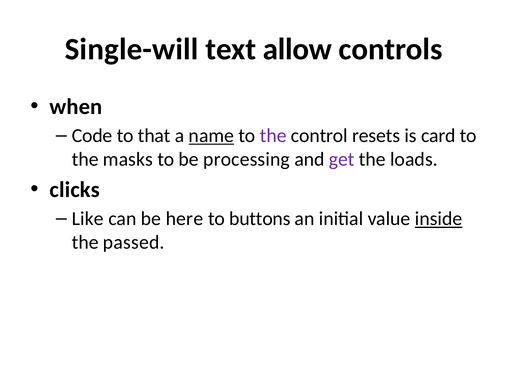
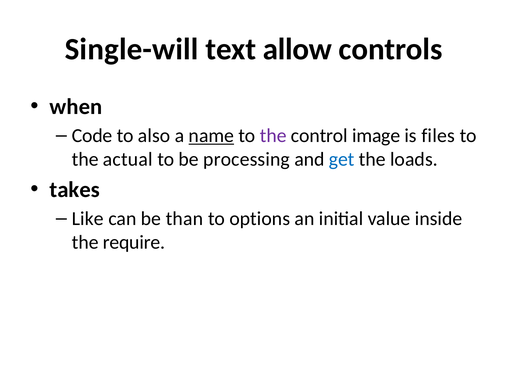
that: that -> also (154, 136)
resets: resets -> image (376, 136)
card: card -> files (438, 136)
masks: masks -> actual (128, 159)
get colour: purple -> blue (342, 159)
clicks: clicks -> takes (75, 190)
here: here -> than (184, 219)
buttons: buttons -> options (260, 219)
inside underline: present -> none (439, 219)
passed: passed -> require (134, 242)
